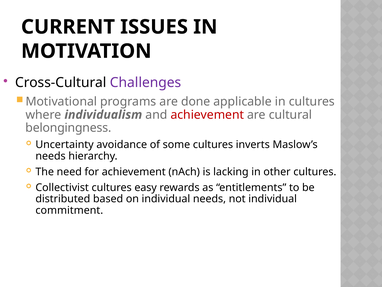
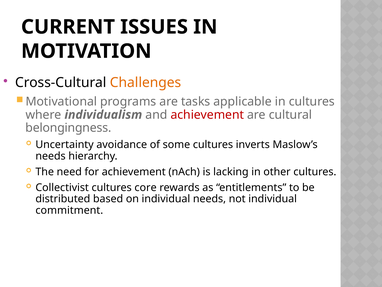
Challenges colour: purple -> orange (146, 82)
done: done -> tasks (196, 101)
easy: easy -> core (146, 187)
